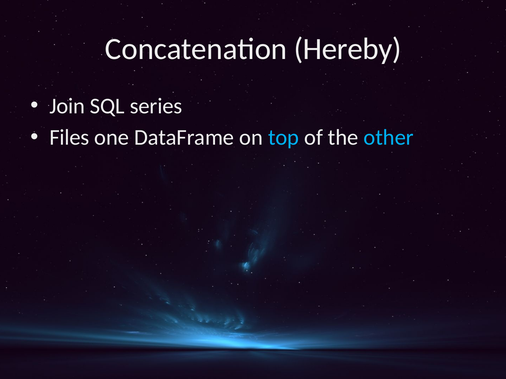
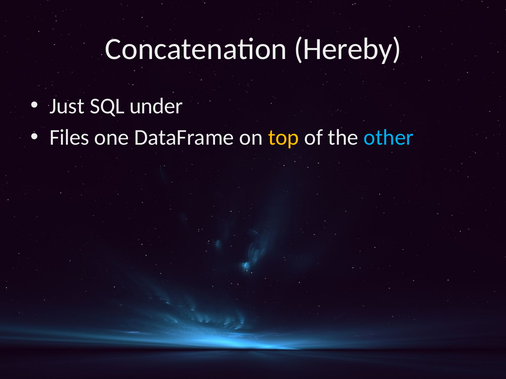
Join: Join -> Just (67, 106)
series: series -> under (156, 106)
top colour: light blue -> yellow (284, 138)
